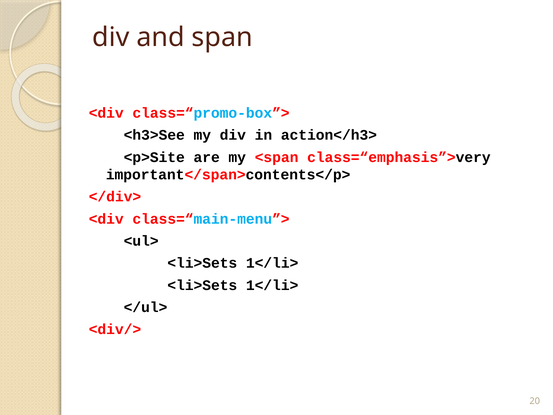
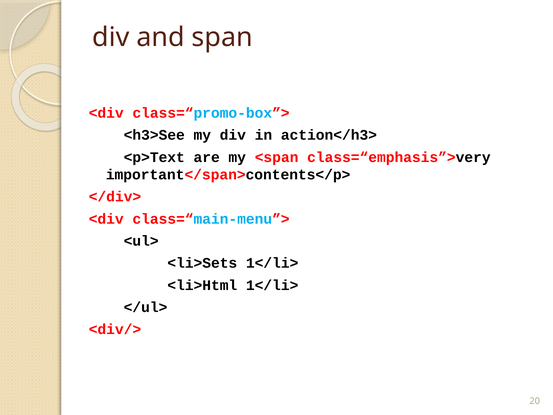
<p>Site: <p>Site -> <p>Text (154, 157)
<li>Sets: <li>Sets -> <li>Html (202, 285)
